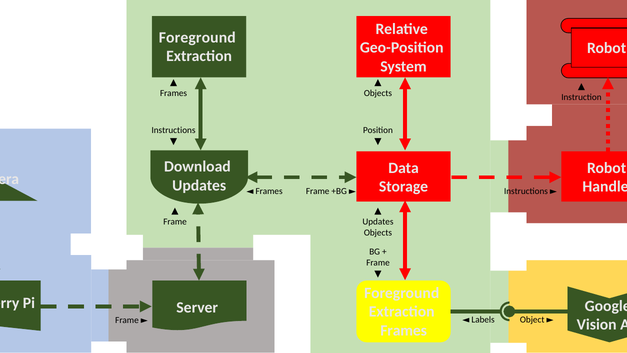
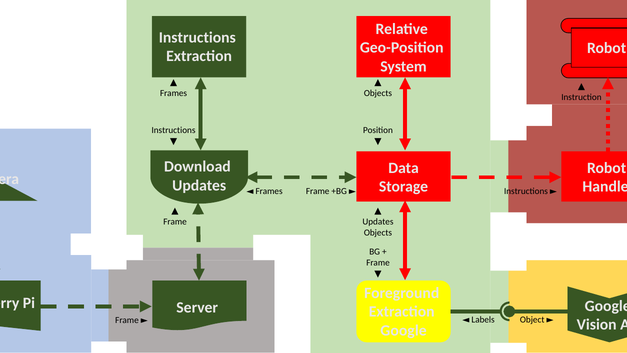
Foreground: Foreground -> Instructions (197, 37)
Frames: Frames -> Google (404, 330)
